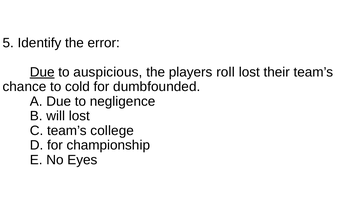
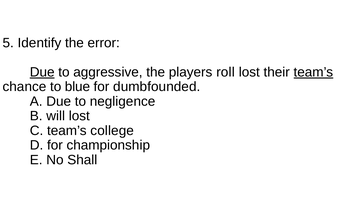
auspicious: auspicious -> aggressive (108, 72)
team’s underline: none -> present (313, 72)
cold: cold -> blue (78, 87)
Eyes: Eyes -> Shall (82, 160)
